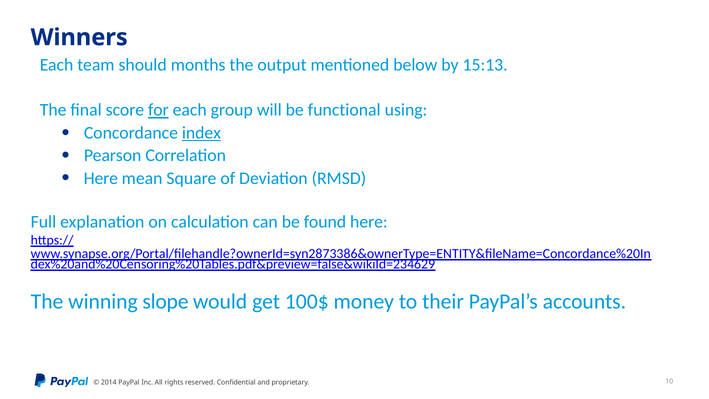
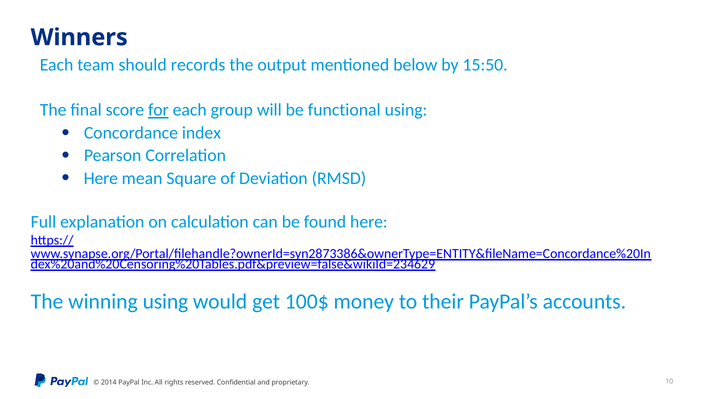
months: months -> records (198, 65)
15:13: 15:13 -> 15:50 (485, 65)
index underline: present -> none (201, 133)
winning slope: slope -> using (165, 301)
